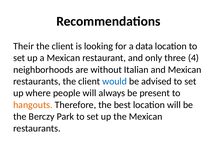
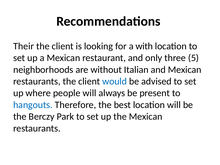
data: data -> with (144, 46)
4: 4 -> 5 (193, 58)
hangouts colour: orange -> blue (33, 105)
